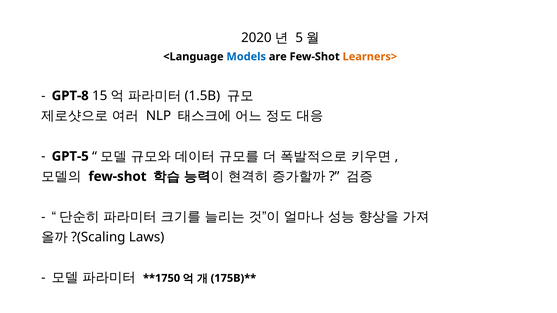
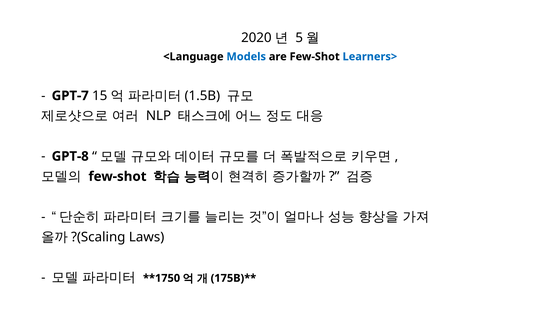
Learners> colour: orange -> blue (370, 57)
GPT-8: GPT-8 -> GPT-7 (70, 96)
GPT-5: GPT-5 -> GPT-8 (70, 156)
